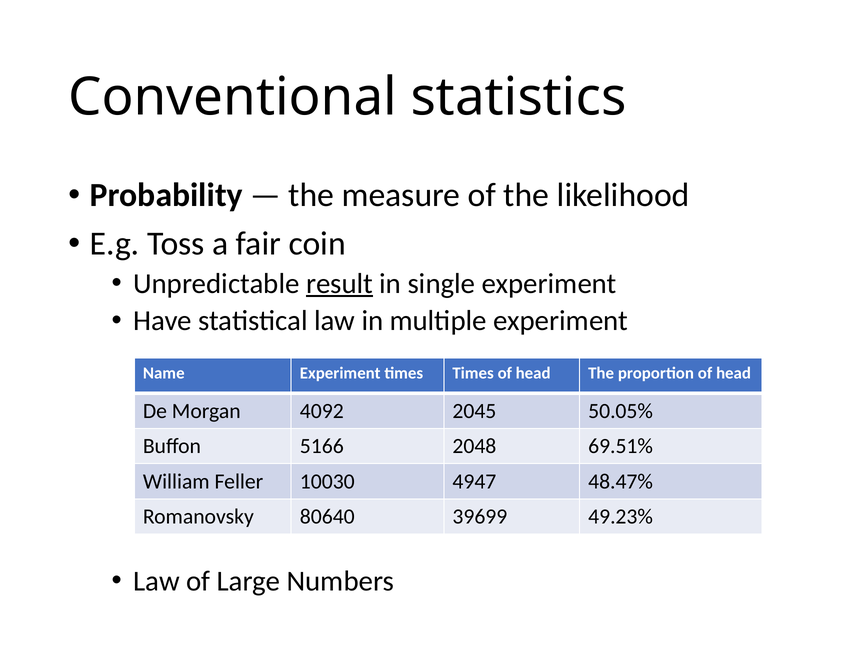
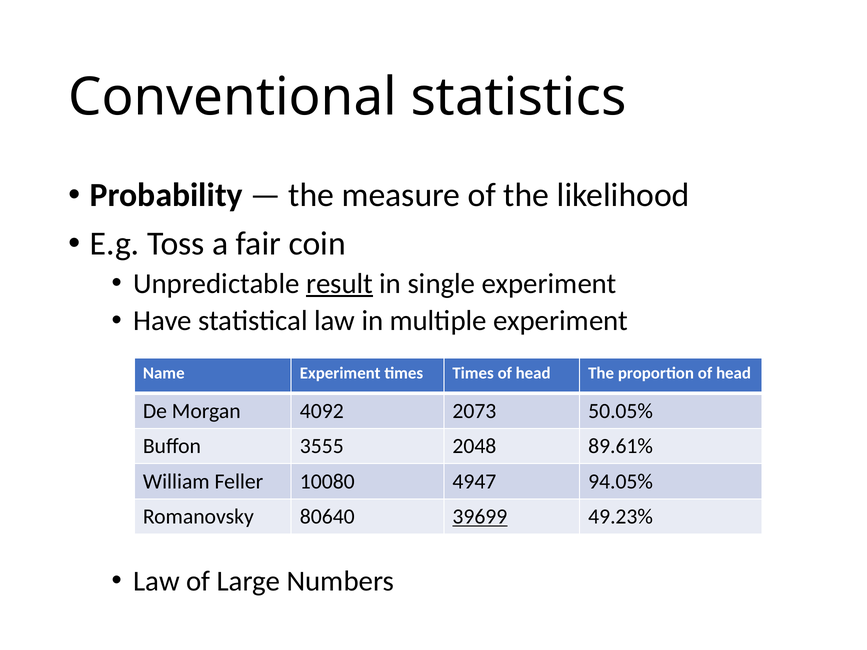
2045: 2045 -> 2073 (474, 411)
5166: 5166 -> 3555 (322, 446)
69.51%: 69.51% -> 89.61% (621, 446)
10030: 10030 -> 10080 (327, 482)
48.47%: 48.47% -> 94.05% (621, 482)
39699 underline: none -> present (480, 517)
